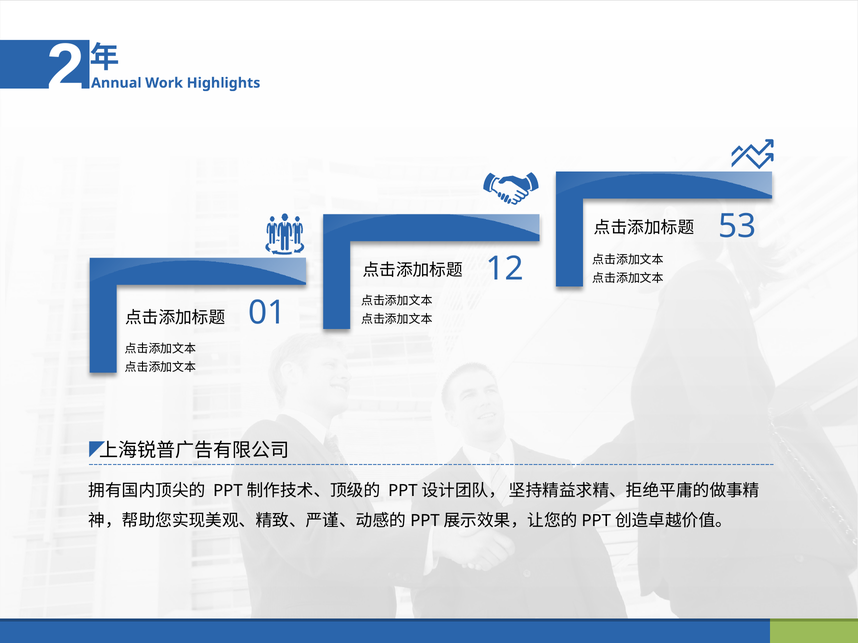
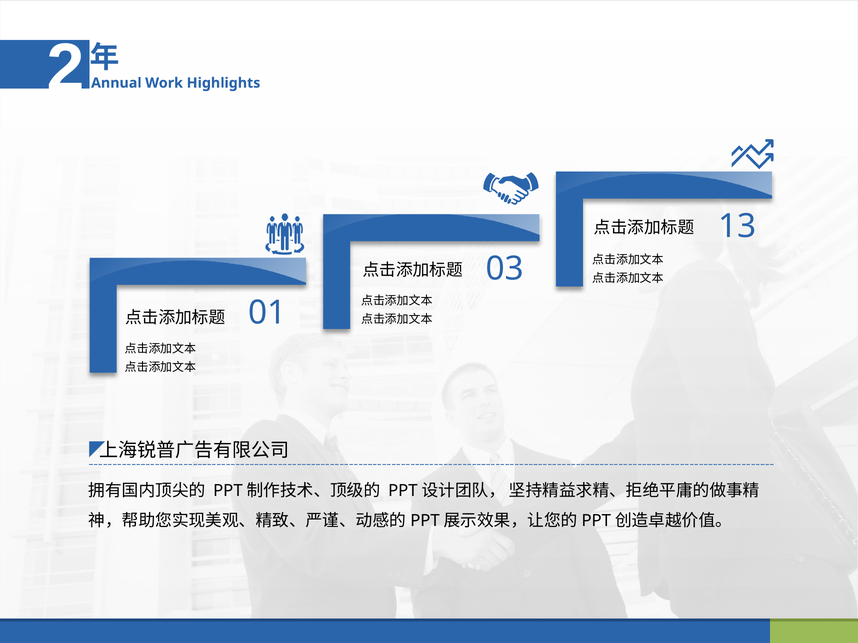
53: 53 -> 13 (737, 226)
12: 12 -> 03 (505, 269)
